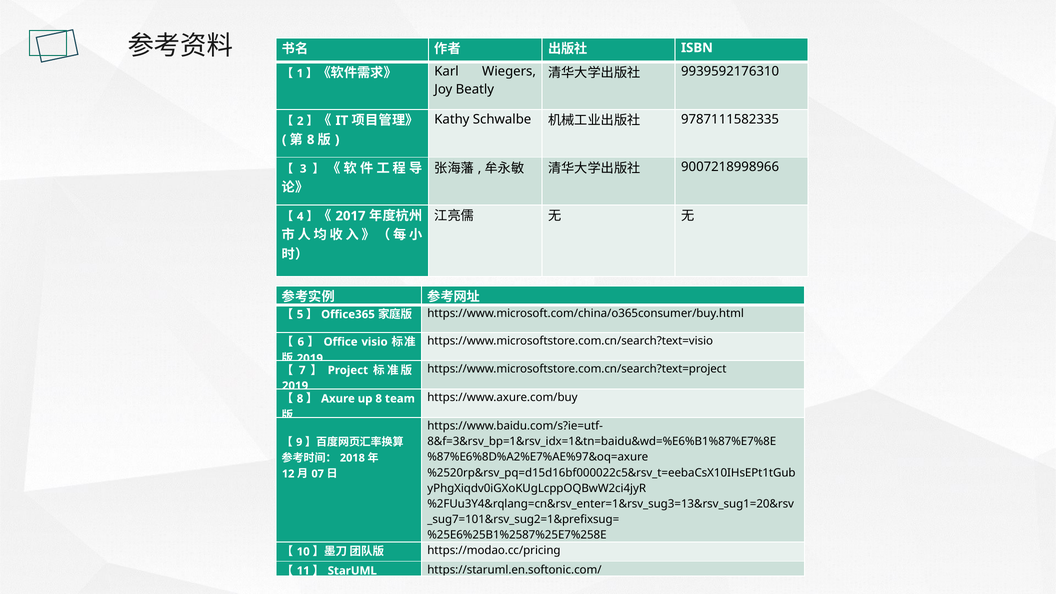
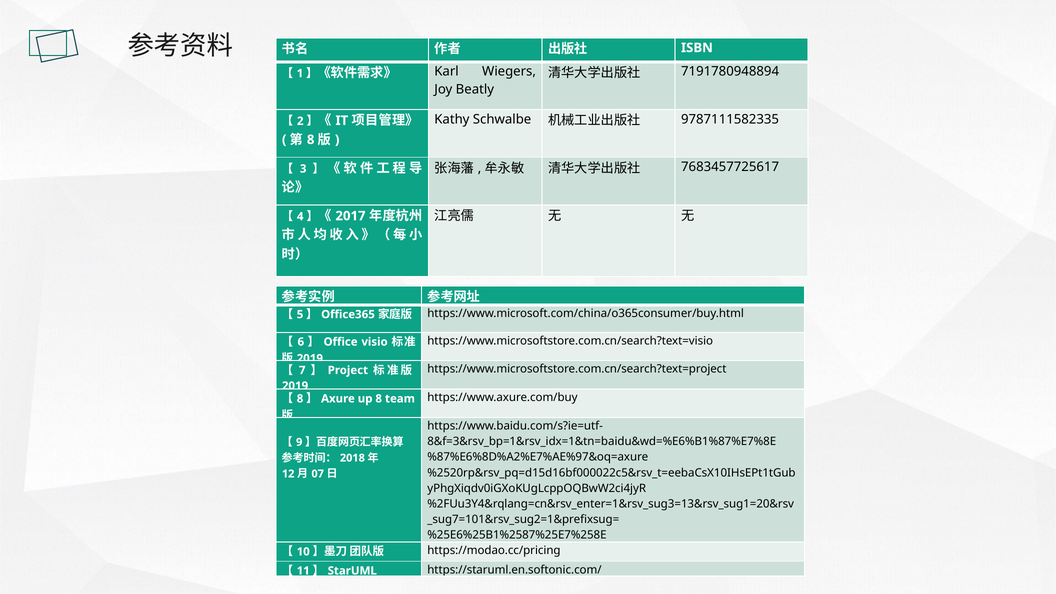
9939592176310: 9939592176310 -> 7191780948894 (730, 72)
9007218998966: 9007218998966 -> 7683457725617 (730, 167)
